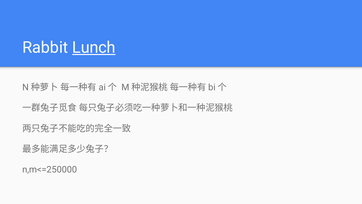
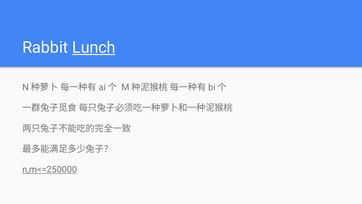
n,m<=250000 underline: none -> present (50, 169)
